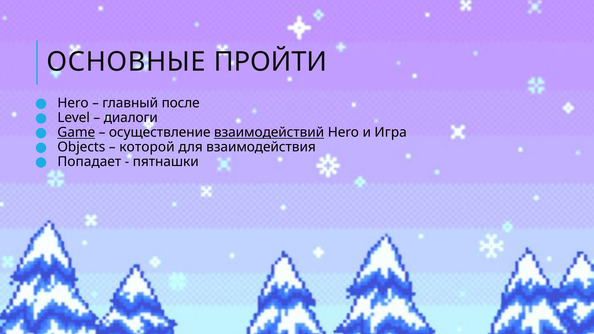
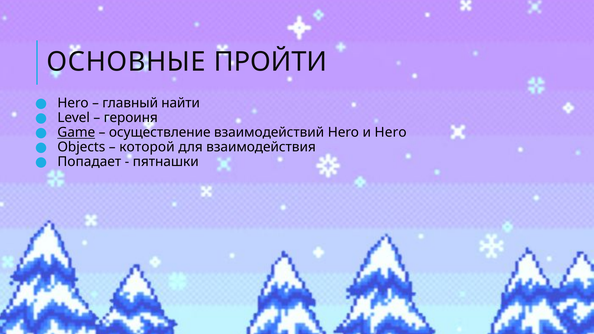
после: после -> найти (181, 103)
диалоги: диалоги -> героиня (131, 118)
взаимодействий underline: present -> none (269, 132)
и Игра: Игра -> Hero (391, 132)
